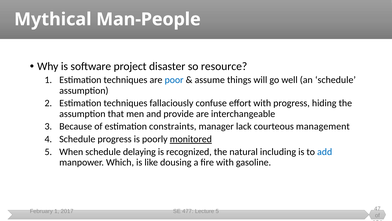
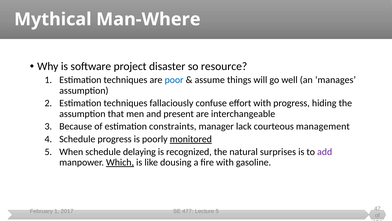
Man-People: Man-People -> Man-Where (148, 19)
an schedule: schedule -> manages (335, 80)
provide: provide -> present (179, 114)
including: including -> surprises (278, 151)
add colour: blue -> purple (325, 151)
Which underline: none -> present (120, 162)
